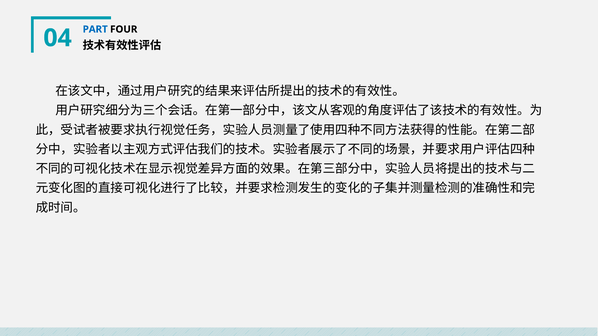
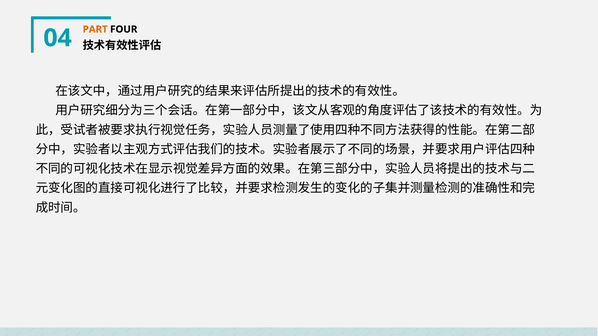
PART colour: blue -> orange (95, 29)
